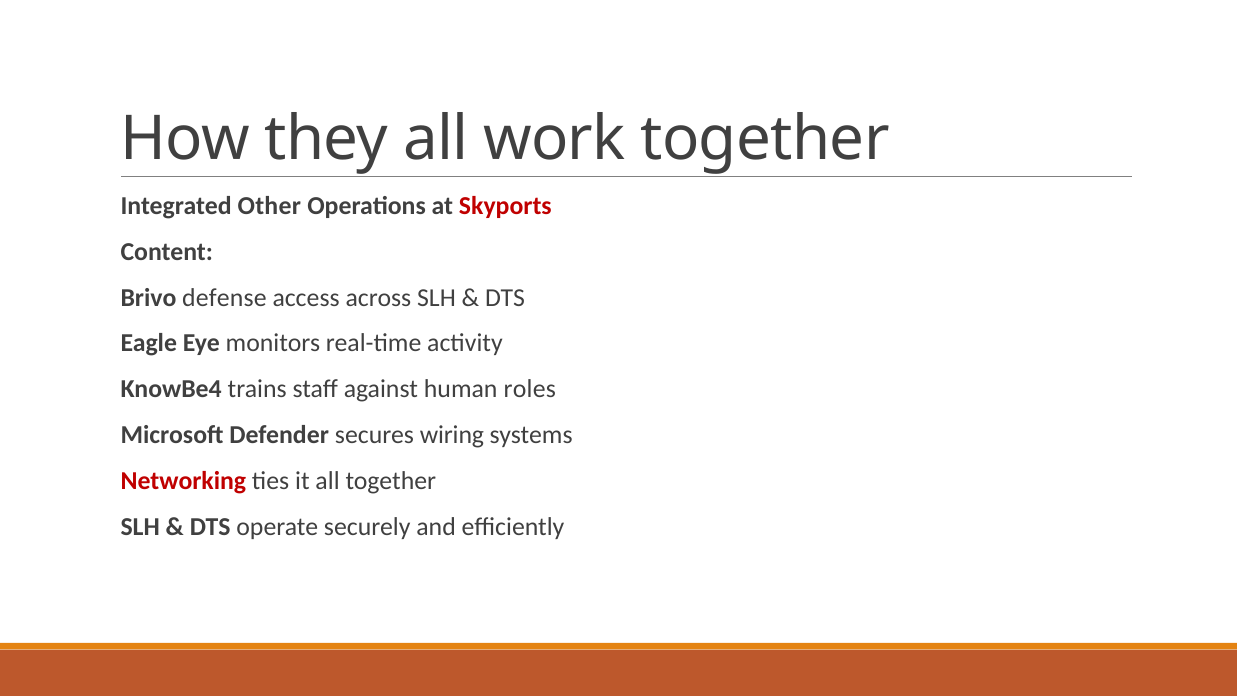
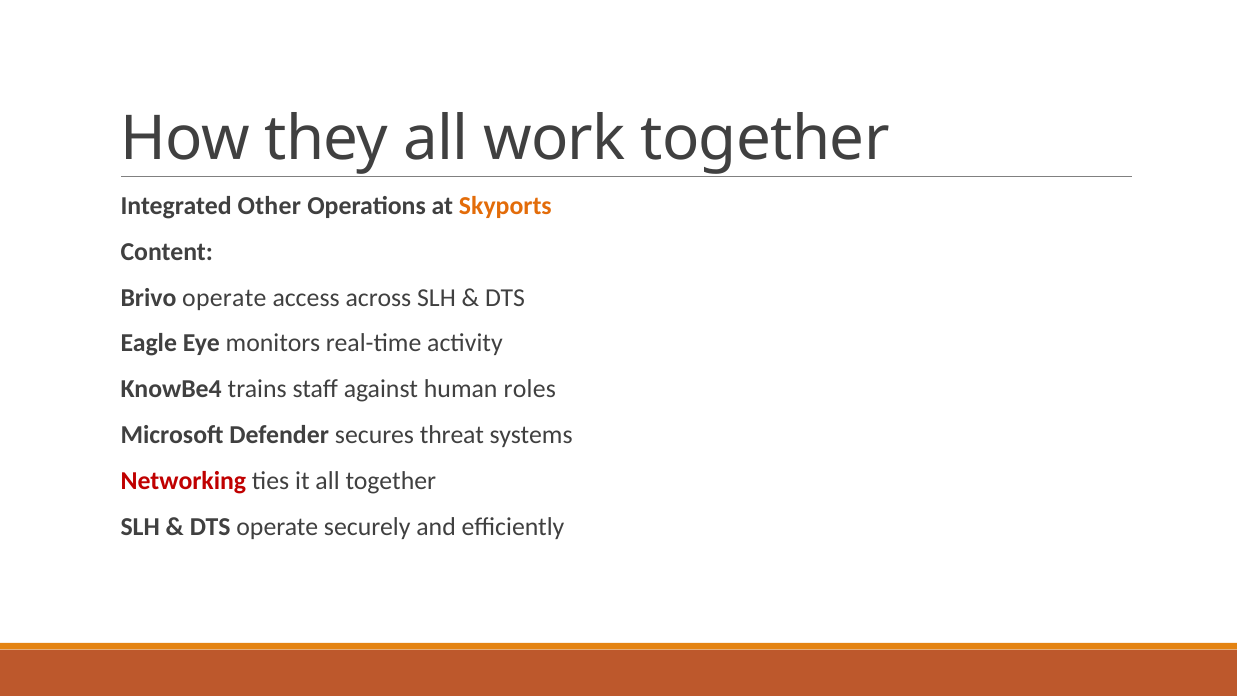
Skyports colour: red -> orange (505, 206)
Brivo defense: defense -> operate (224, 297)
wiring: wiring -> threat (452, 435)
